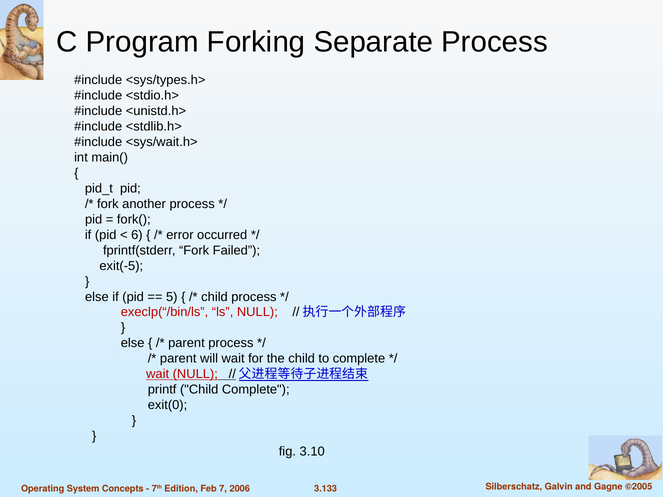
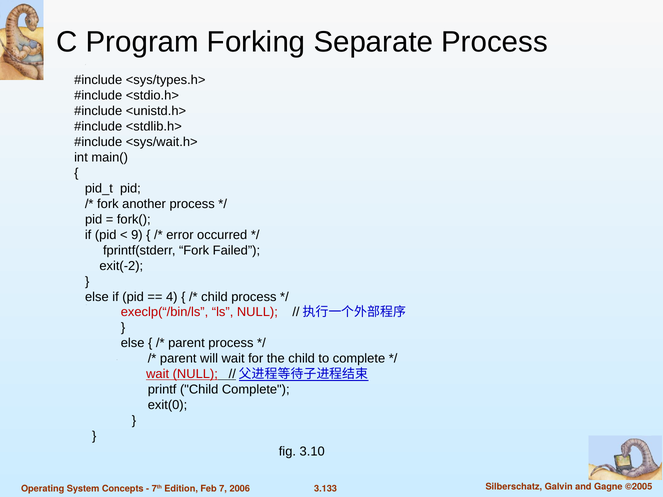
6: 6 -> 9 (137, 235)
exit(-5: exit(-5 -> exit(-2 (121, 266)
5: 5 -> 4 (172, 297)
